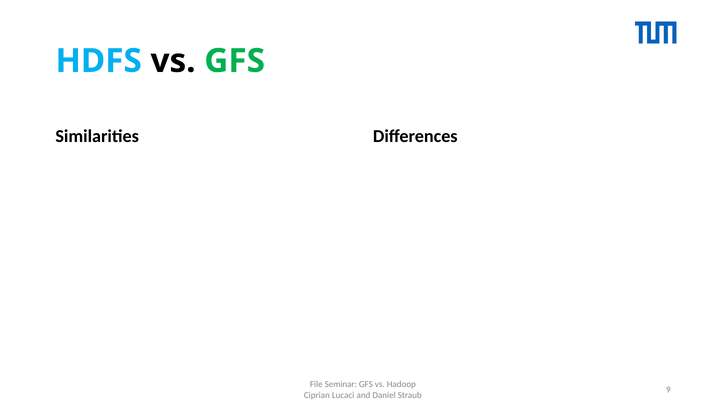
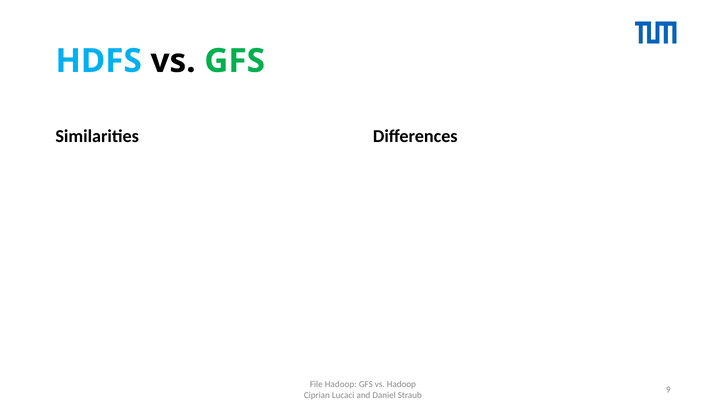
File Seminar: Seminar -> Hadoop (341, 385)
